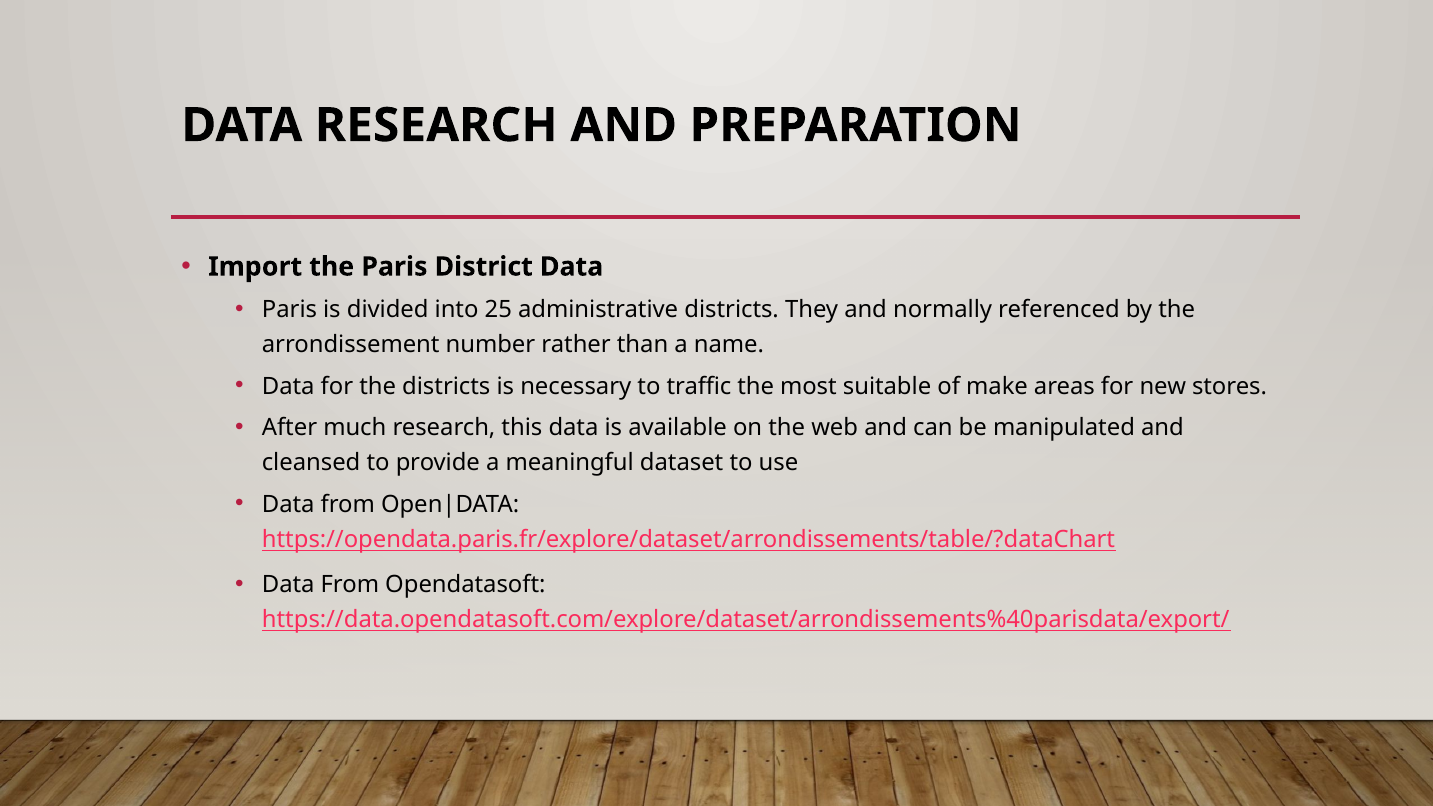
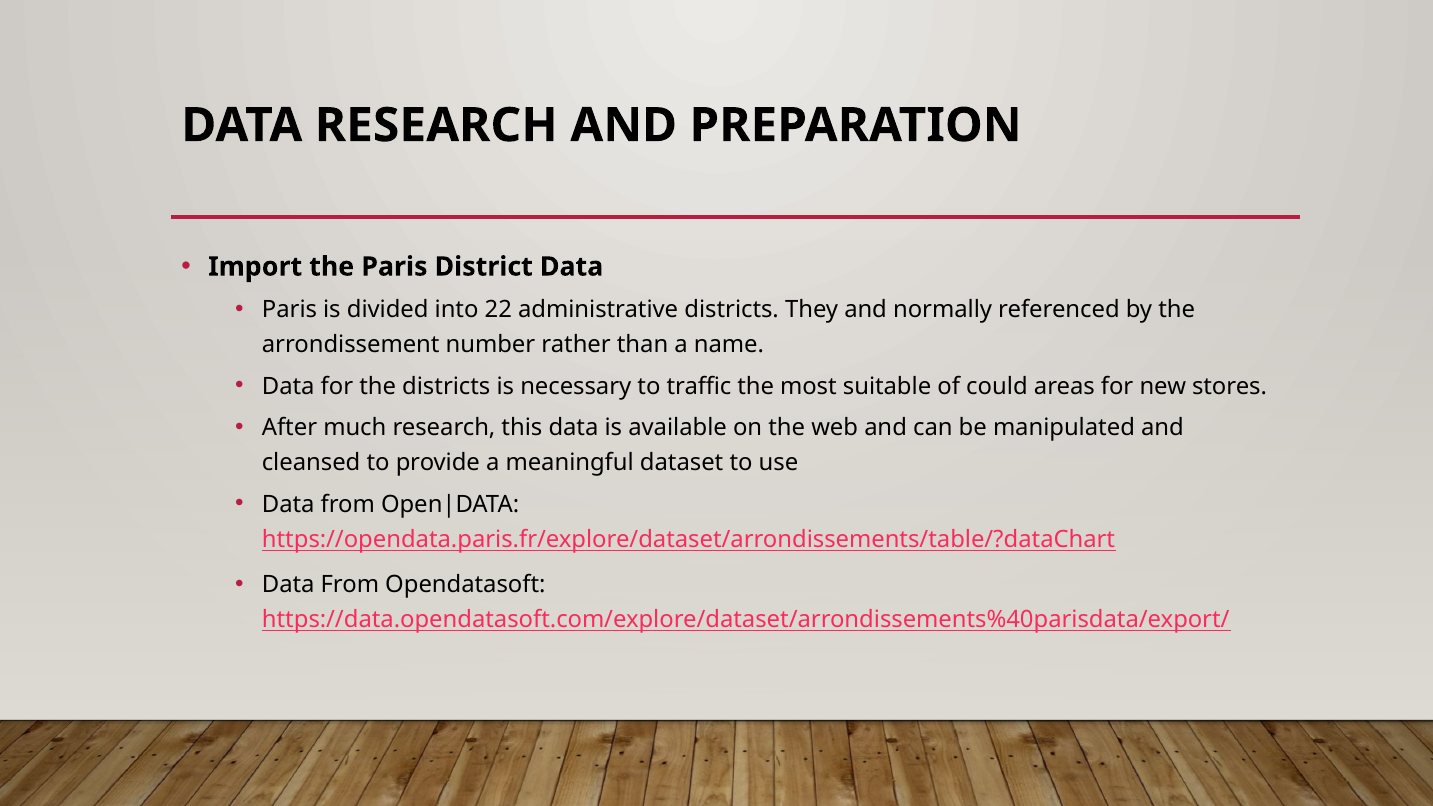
25: 25 -> 22 (498, 310)
make: make -> could (997, 386)
